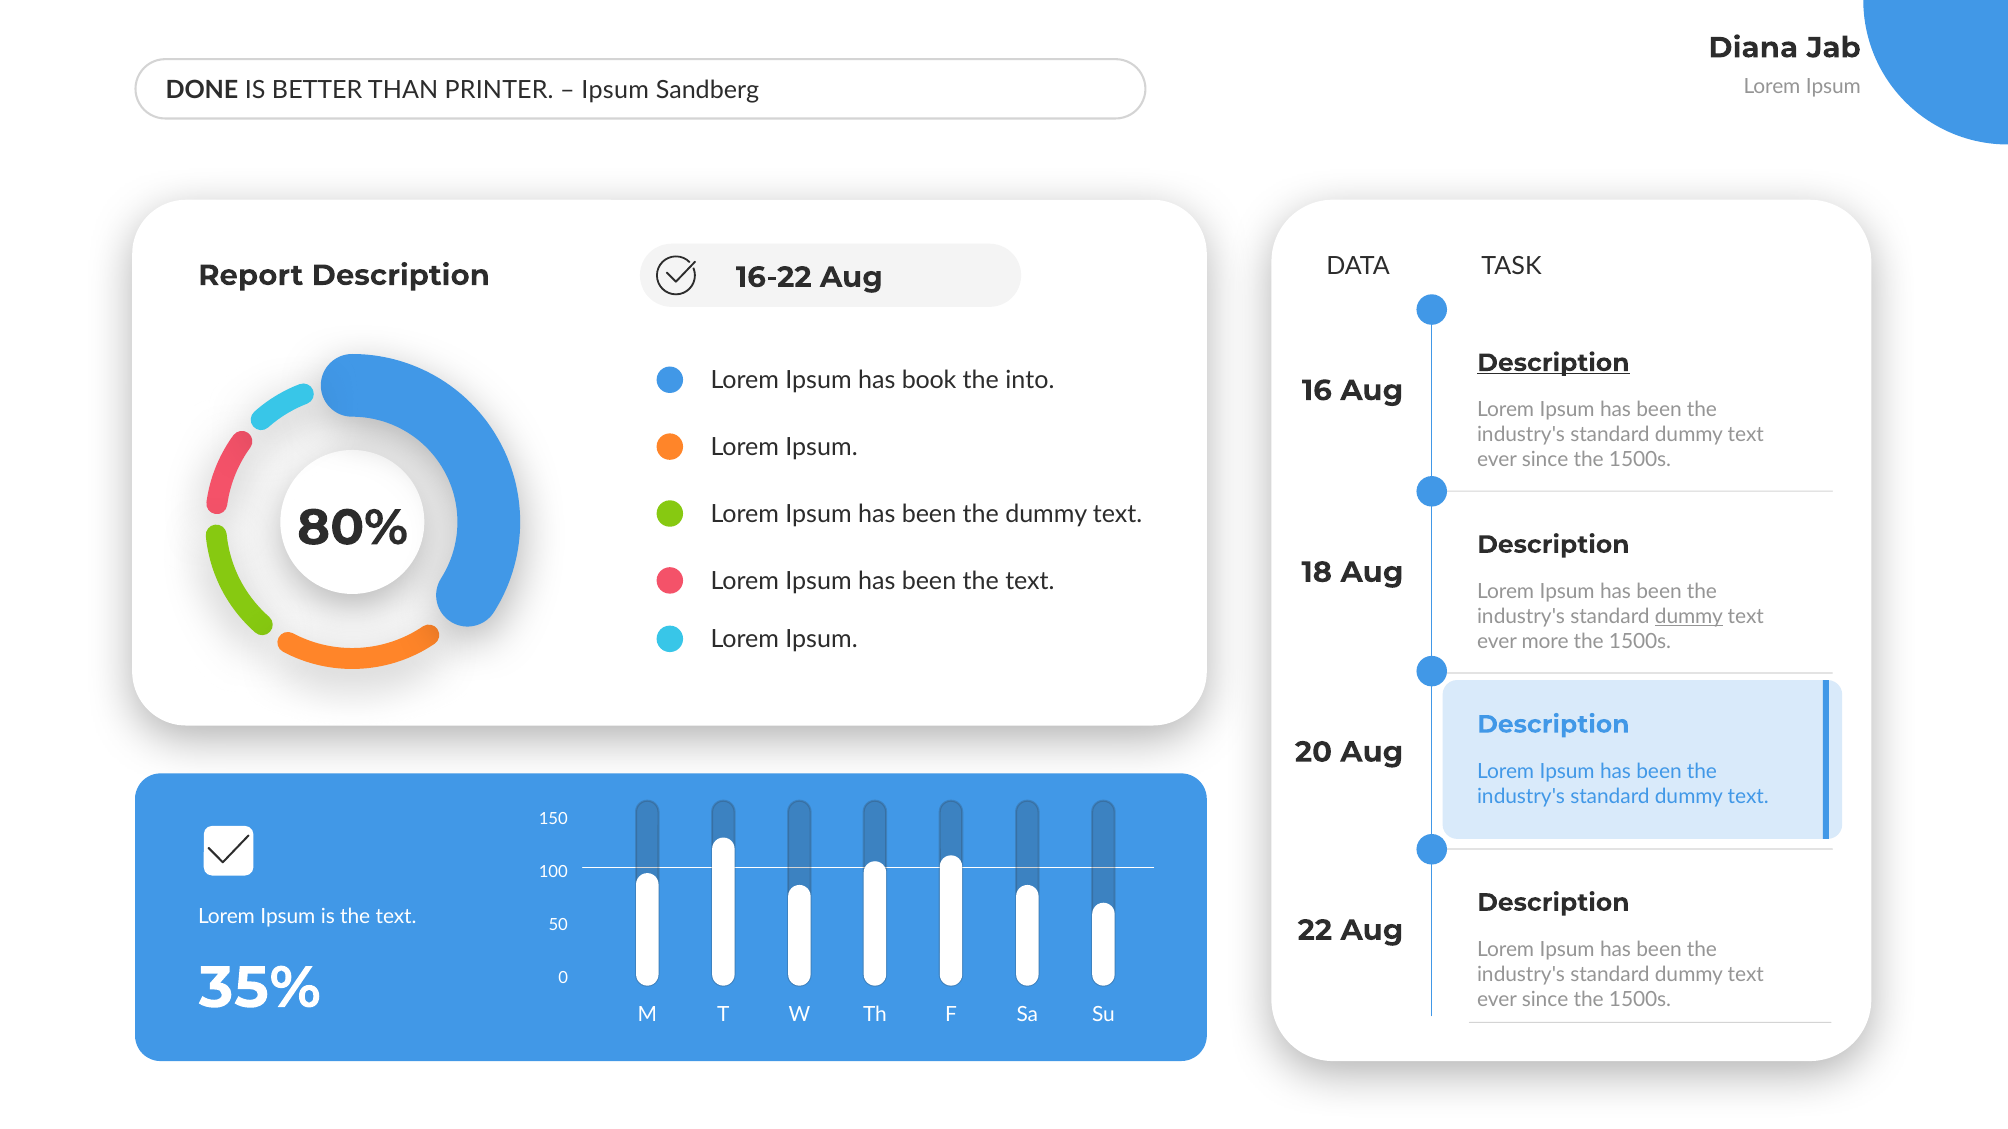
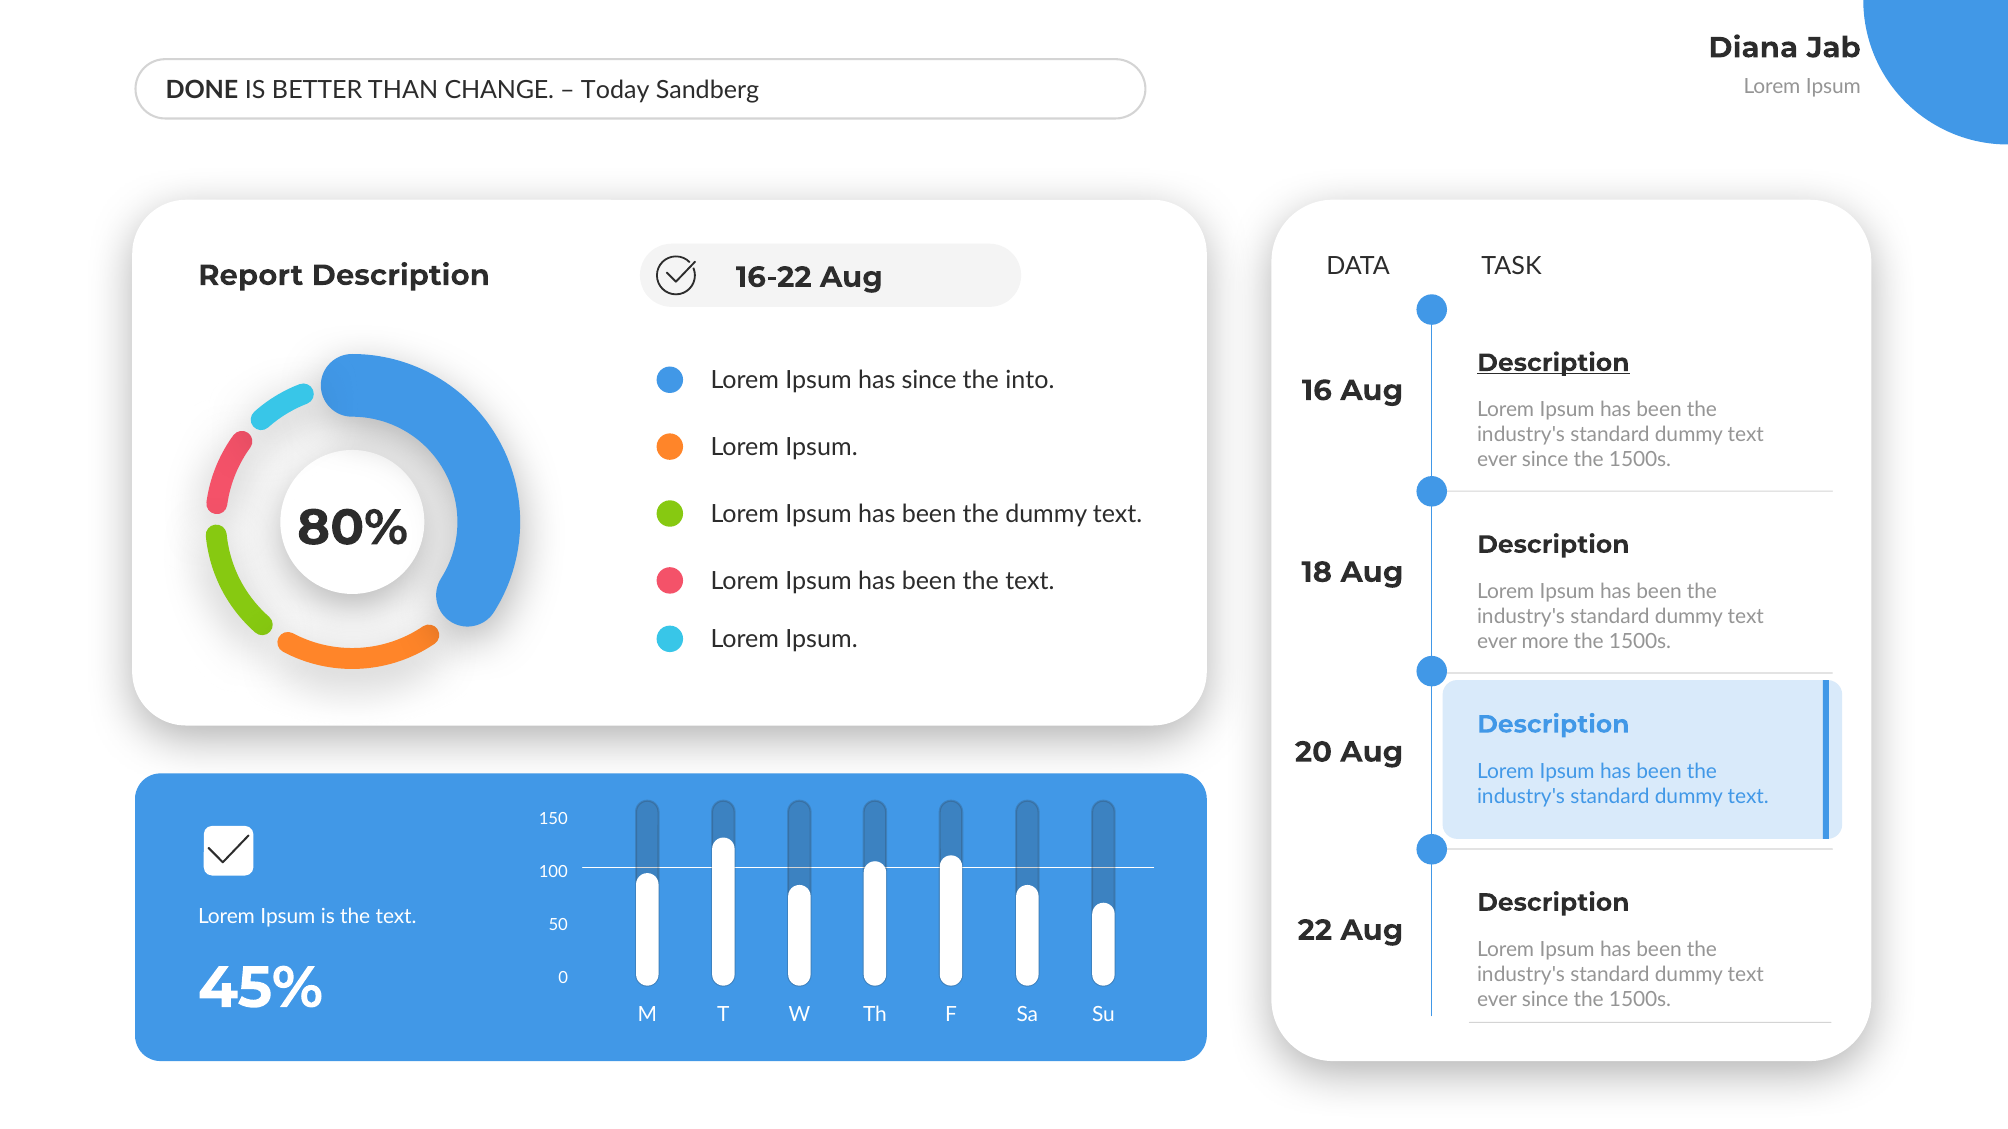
PRINTER: PRINTER -> CHANGE (499, 91)
Ipsum: Ipsum -> Today (615, 91)
has book: book -> since (929, 381)
dummy underline: present -> none (1689, 617)
35%: 35% -> 45% (260, 988)
